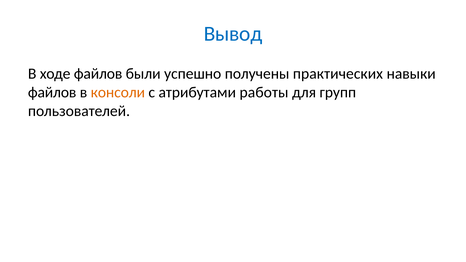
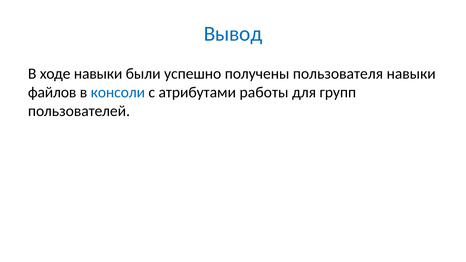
ходе файлов: файлов -> навыки (98, 74)
практических: практических -> пользователя (338, 74)
консоли colour: orange -> blue (118, 93)
